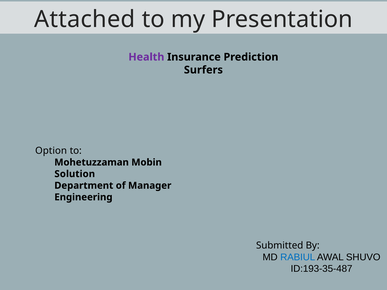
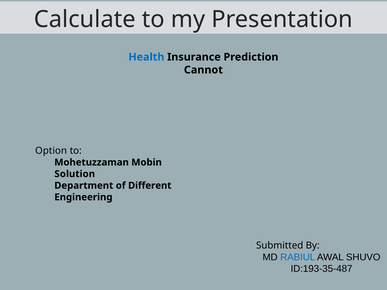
Attached: Attached -> Calculate (85, 19)
Health colour: purple -> blue (146, 57)
Surfers: Surfers -> Cannot (203, 70)
Manager: Manager -> Different (150, 186)
